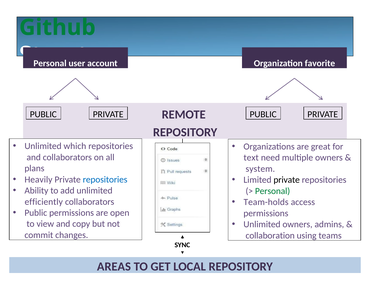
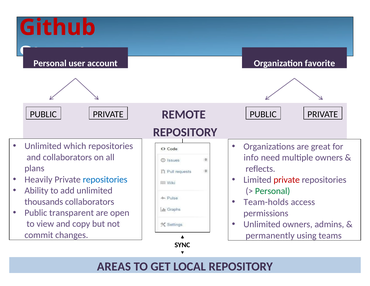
Github colour: green -> red (57, 27)
text: text -> info (251, 158)
system: system -> reflects (260, 169)
private colour: black -> red (287, 180)
efficiently: efficiently -> thousands (44, 202)
Public permissions: permissions -> transparent (72, 213)
collaboration: collaboration -> permanently (270, 235)
